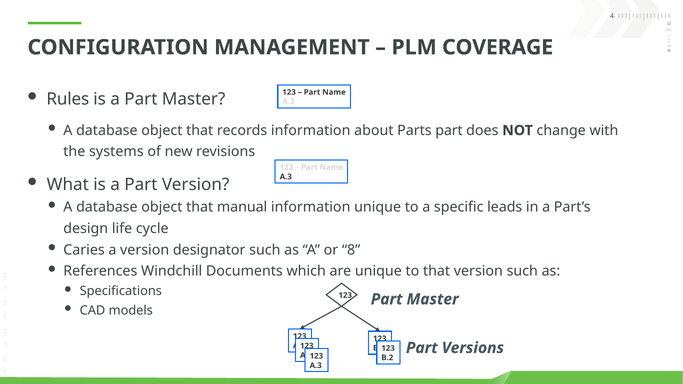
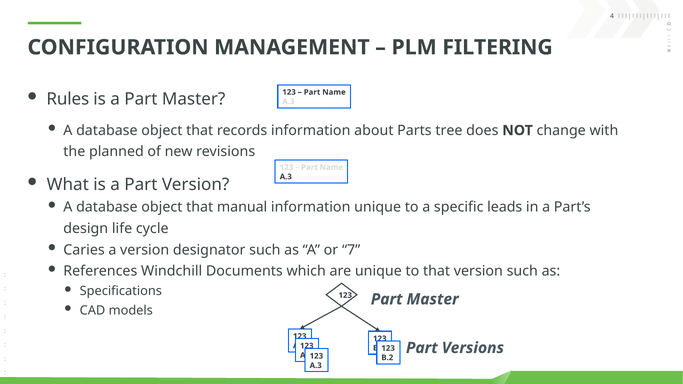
COVERAGE: COVERAGE -> FILTERING (498, 47)
Parts part: part -> tree (449, 131)
systems: systems -> planned (116, 152)
or 8: 8 -> 7 (351, 250)
